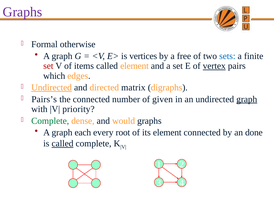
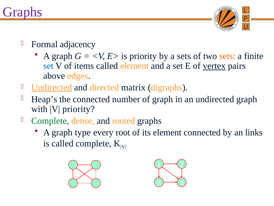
otherwise: otherwise -> adjacency (78, 44)
is vertices: vertices -> priority (143, 56)
a free: free -> sets (184, 56)
sets colour: blue -> orange (227, 56)
set colour: red -> blue (48, 66)
which: which -> above (54, 76)
Pairs’s: Pairs’s -> Heap’s (44, 99)
of given: given -> graph (163, 99)
graph underline: present -> none (247, 99)
would: would -> rooted (124, 121)
each: each -> type (83, 132)
done: done -> links (254, 132)
called underline: present -> none (63, 143)
